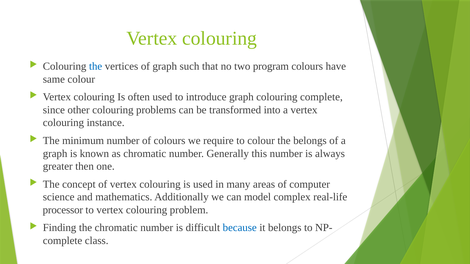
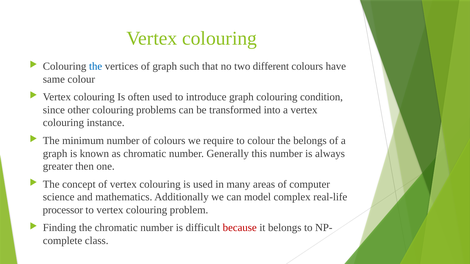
program: program -> different (271, 66)
colouring complete: complete -> condition (321, 97)
because colour: blue -> red (240, 228)
